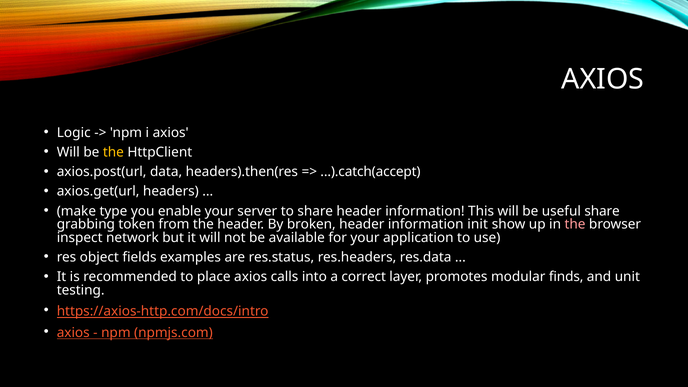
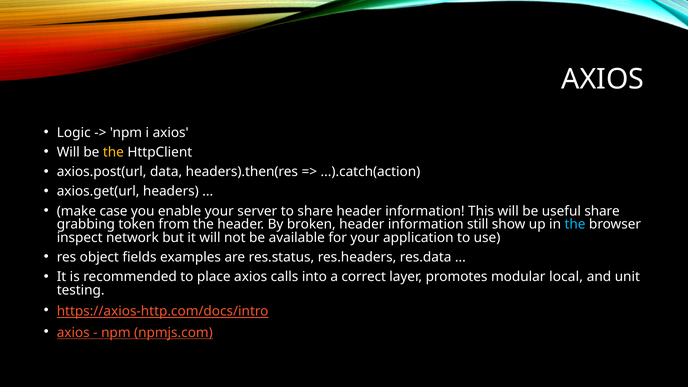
...).catch(accept: ...).catch(accept -> ...).catch(action (370, 172)
type: type -> case (114, 211)
init: init -> still (478, 224)
the colour: pink -> light blue (575, 224)
finds: finds -> local (566, 277)
